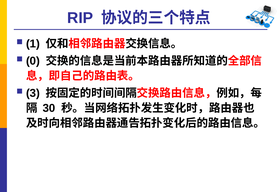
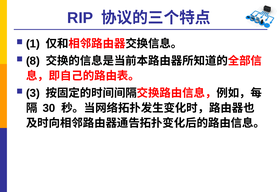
0: 0 -> 8 (33, 61)
